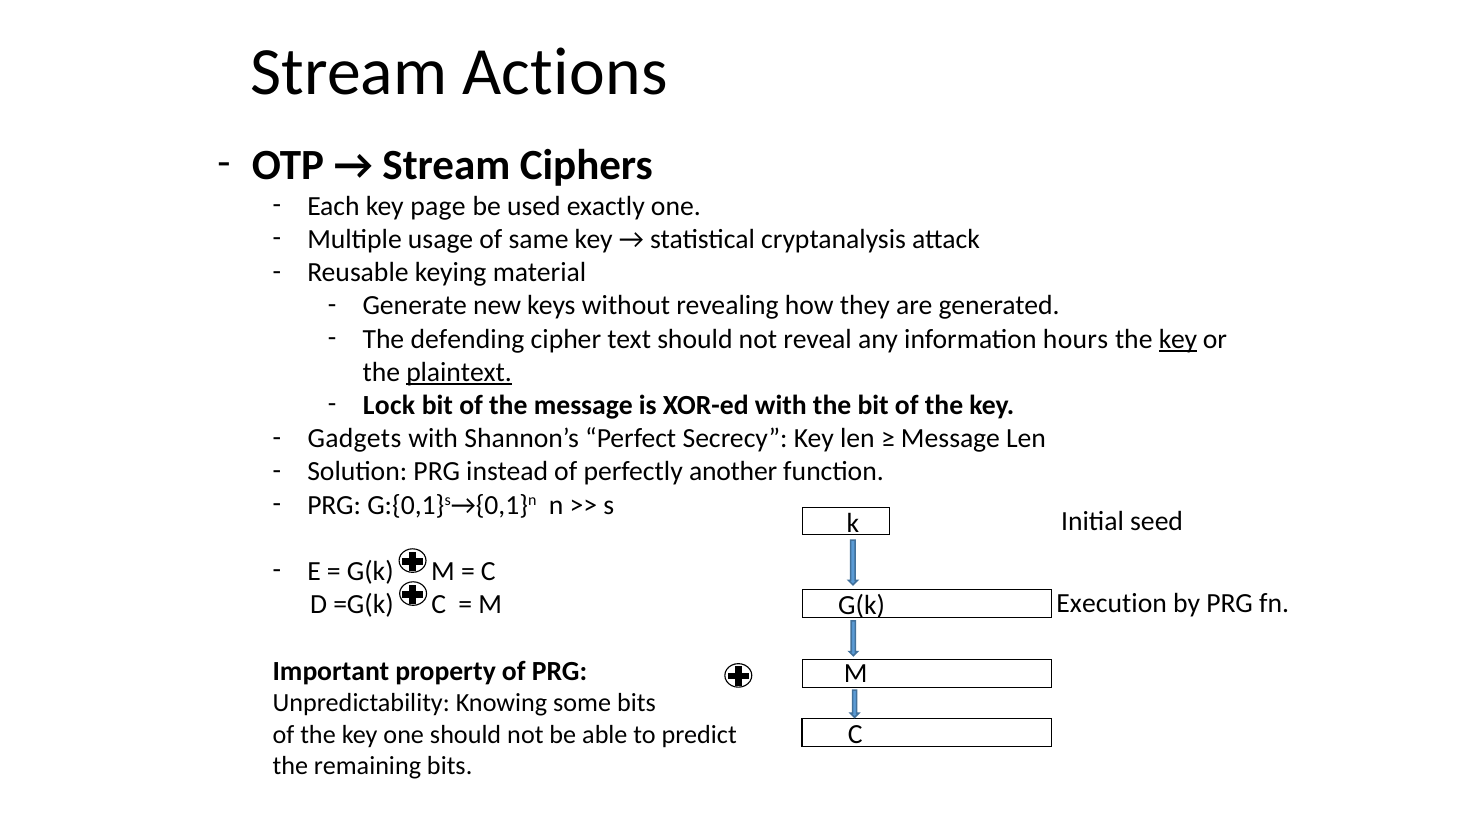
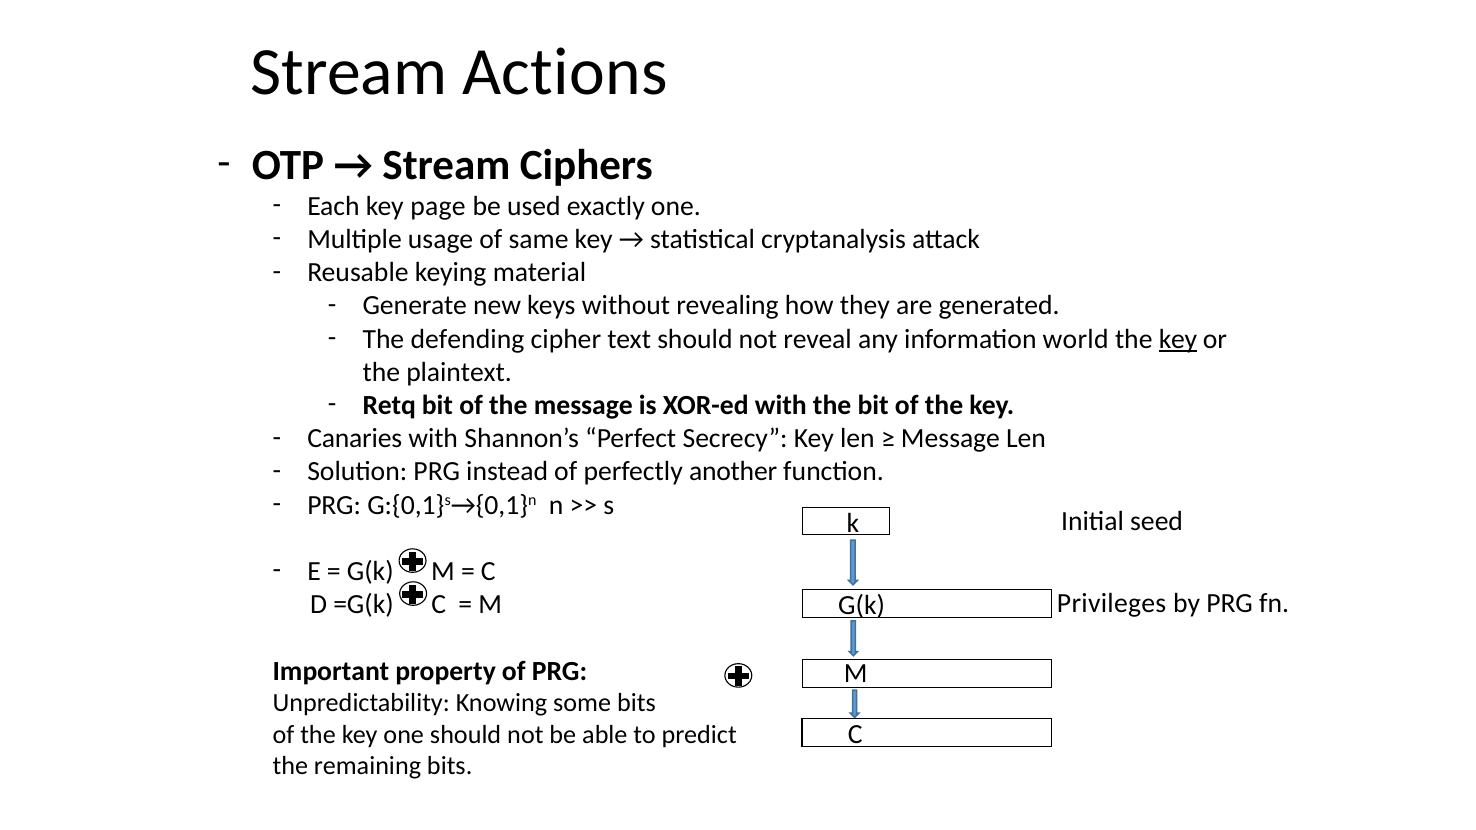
hours: hours -> world (1076, 339)
plaintext underline: present -> none (459, 372)
Lock: Lock -> Retq (389, 406)
Gadgets: Gadgets -> Canaries (355, 439)
Execution: Execution -> Privileges (1112, 604)
